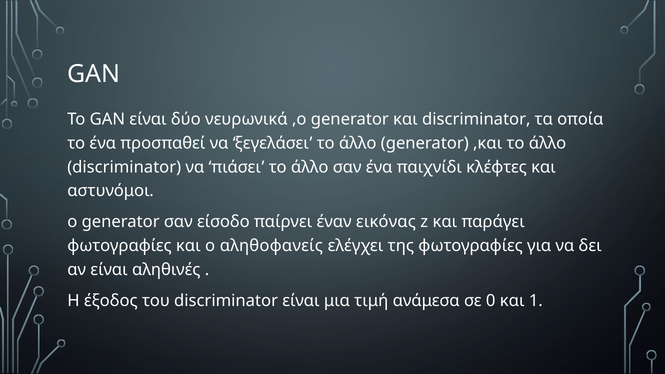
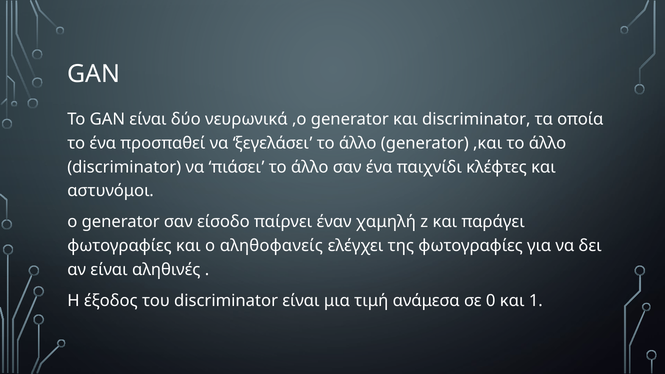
εικόνας: εικόνας -> χαμηλή (386, 222)
